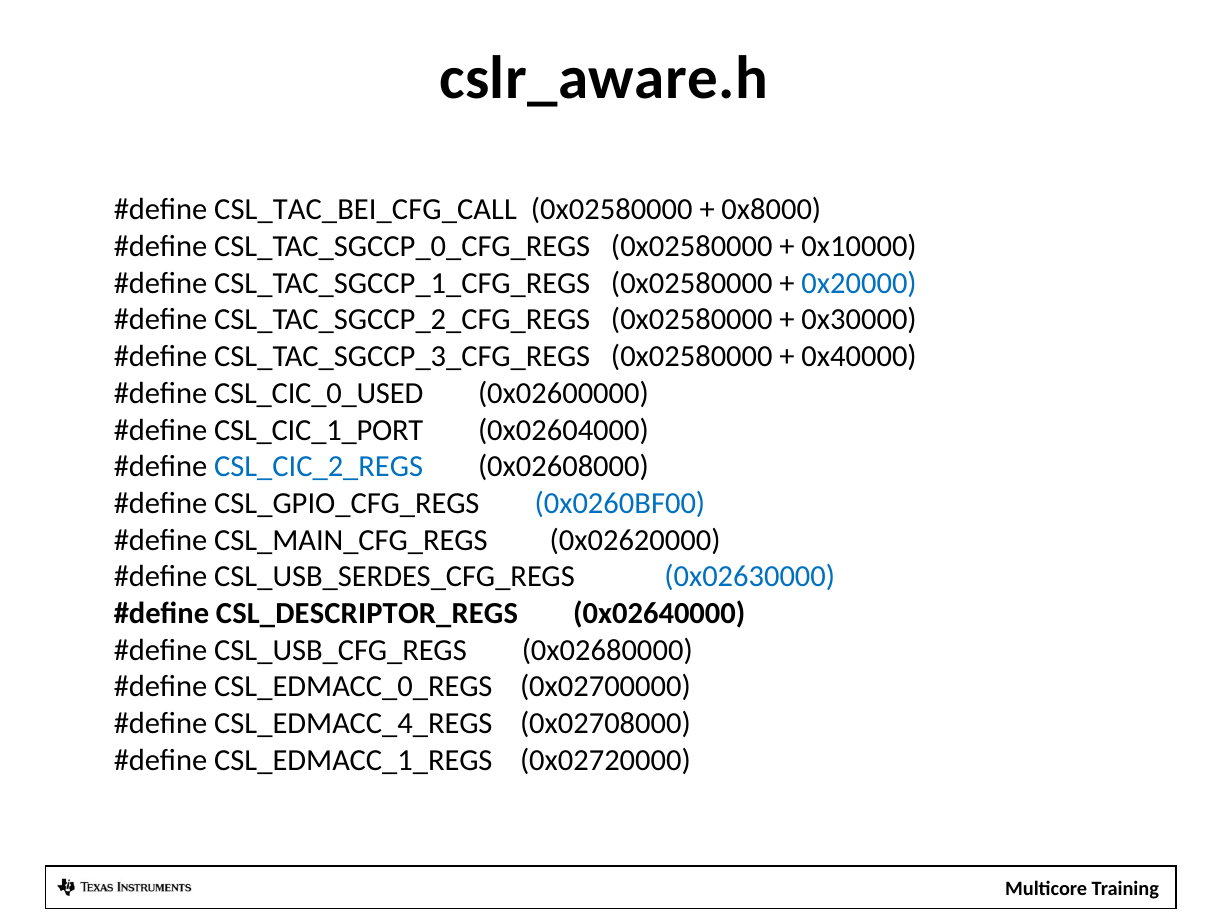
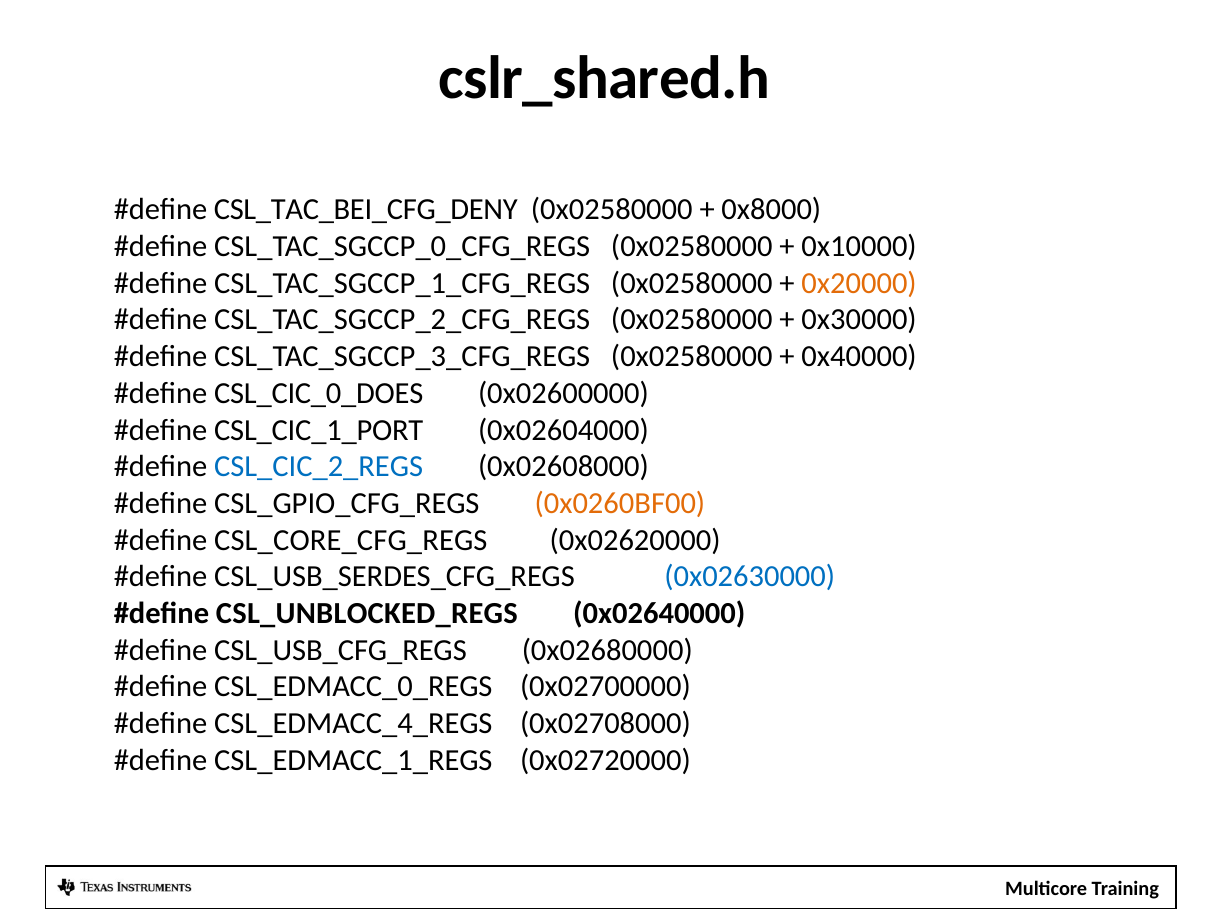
cslr_aware.h: cslr_aware.h -> cslr_shared.h (604, 79)
CSL_TAC_BEI_CFG_CALL: CSL_TAC_BEI_CFG_CALL -> CSL_TAC_BEI_CFG_DENY (366, 210)
0x20000 colour: blue -> orange (859, 283)
CSL_CIC_0_USED: CSL_CIC_0_USED -> CSL_CIC_0_DOES (319, 393)
0x0260BF00 colour: blue -> orange (620, 503)
CSL_MAIN_CFG_REGS: CSL_MAIN_CFG_REGS -> CSL_CORE_CFG_REGS (351, 540)
CSL_DESCRIPTOR_REGS: CSL_DESCRIPTOR_REGS -> CSL_UNBLOCKED_REGS (367, 613)
